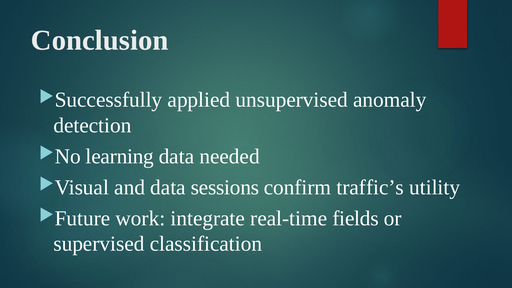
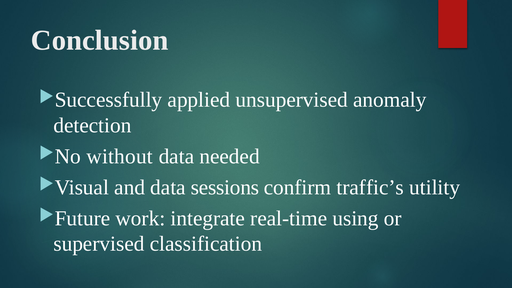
learning: learning -> without (120, 156)
fields: fields -> using (355, 218)
